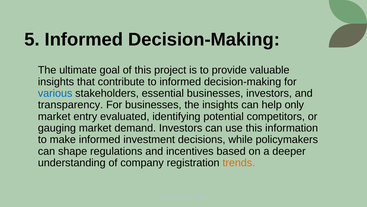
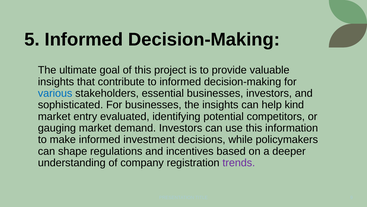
transparency: transparency -> sophisticated (71, 105)
only: only -> kind (294, 105)
trends colour: orange -> purple (239, 162)
